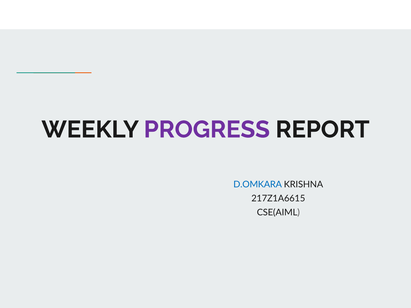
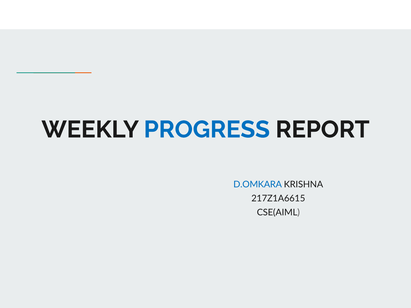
PROGRESS colour: purple -> blue (207, 130)
